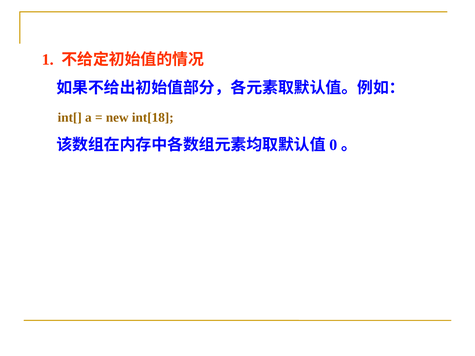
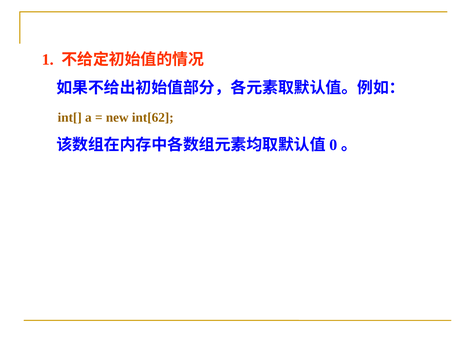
int[18: int[18 -> int[62 (153, 117)
